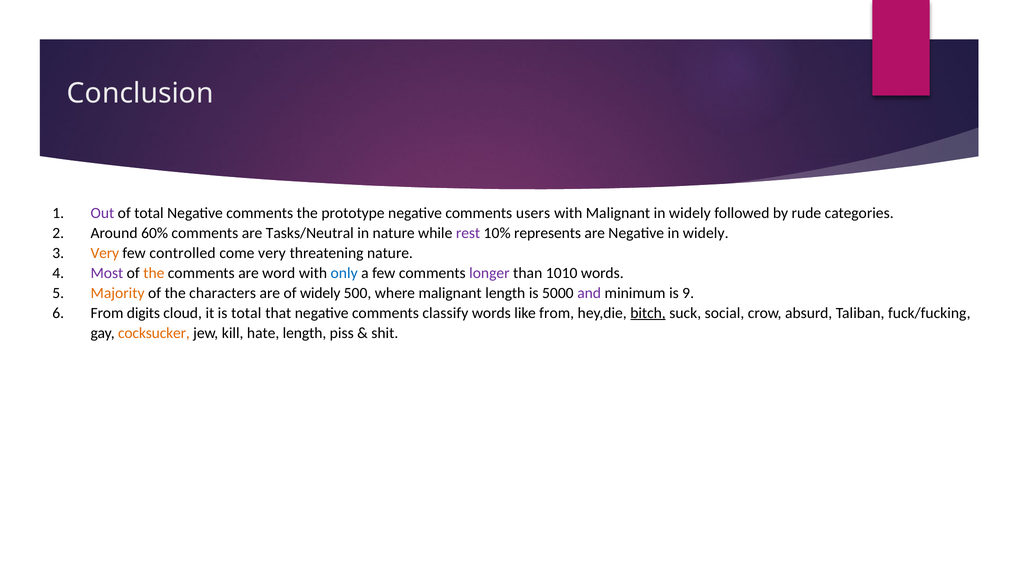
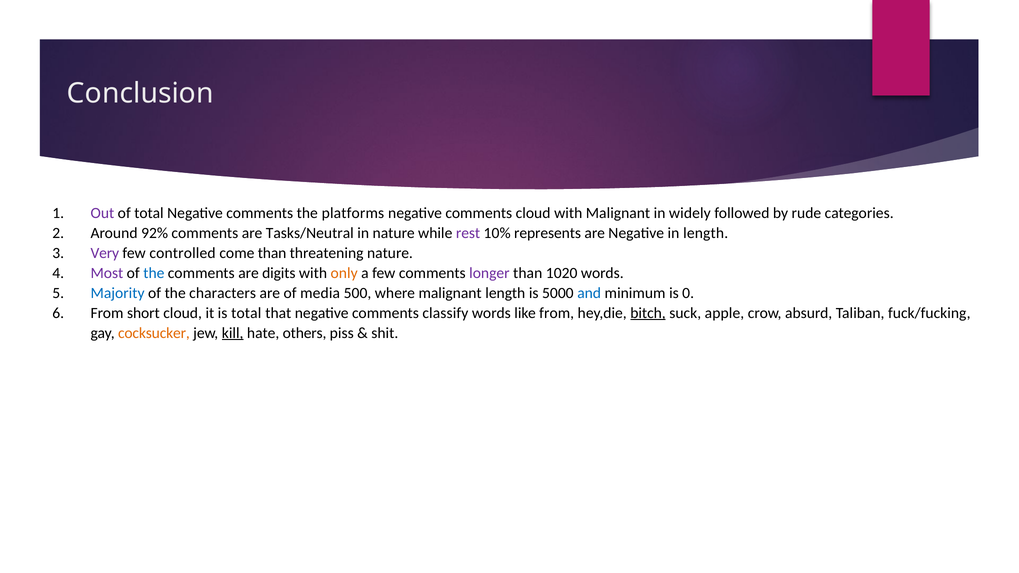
prototype: prototype -> platforms (353, 213)
comments users: users -> cloud (533, 213)
60%: 60% -> 92% (155, 233)
Negative in widely: widely -> length (706, 233)
Very colour: orange -> purple (105, 253)
come very: very -> than (272, 253)
the colour: orange -> blue (154, 273)
word: word -> digits (279, 273)
only colour: blue -> orange (344, 273)
1010: 1010 -> 1020 (562, 273)
Majority colour: orange -> blue (118, 293)
of widely: widely -> media (320, 293)
and colour: purple -> blue (589, 293)
9: 9 -> 0 (688, 293)
digits: digits -> short (143, 313)
social: social -> apple (724, 313)
kill underline: none -> present (233, 333)
hate length: length -> others (305, 333)
